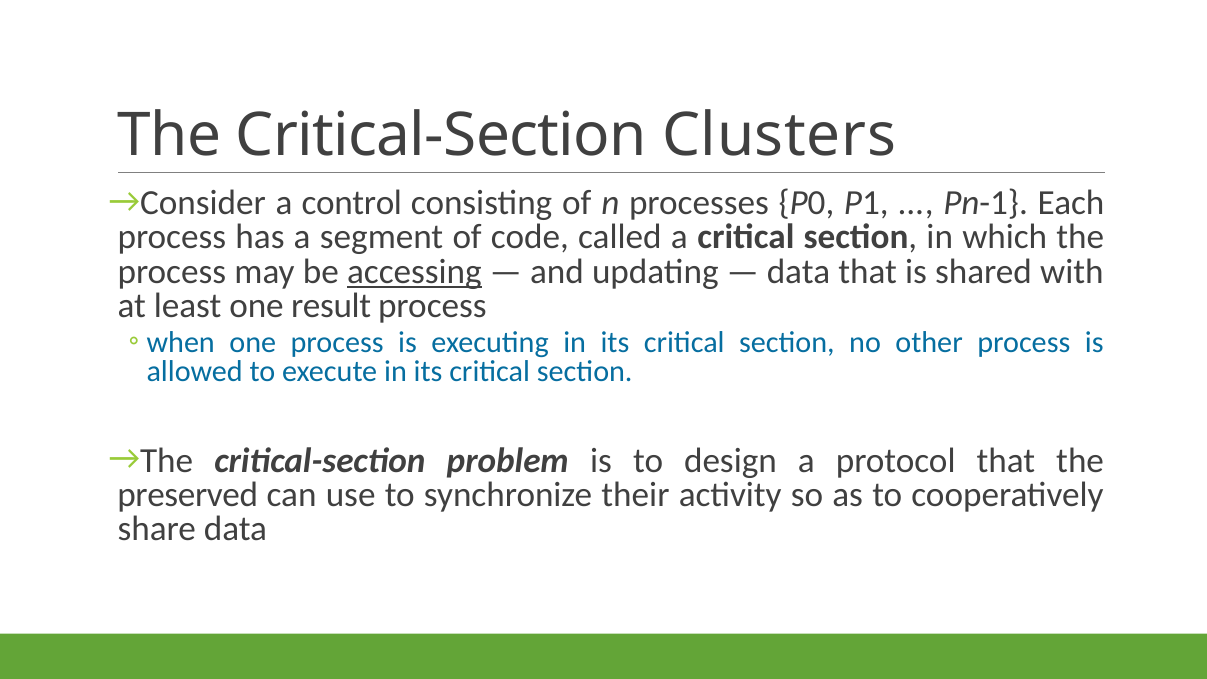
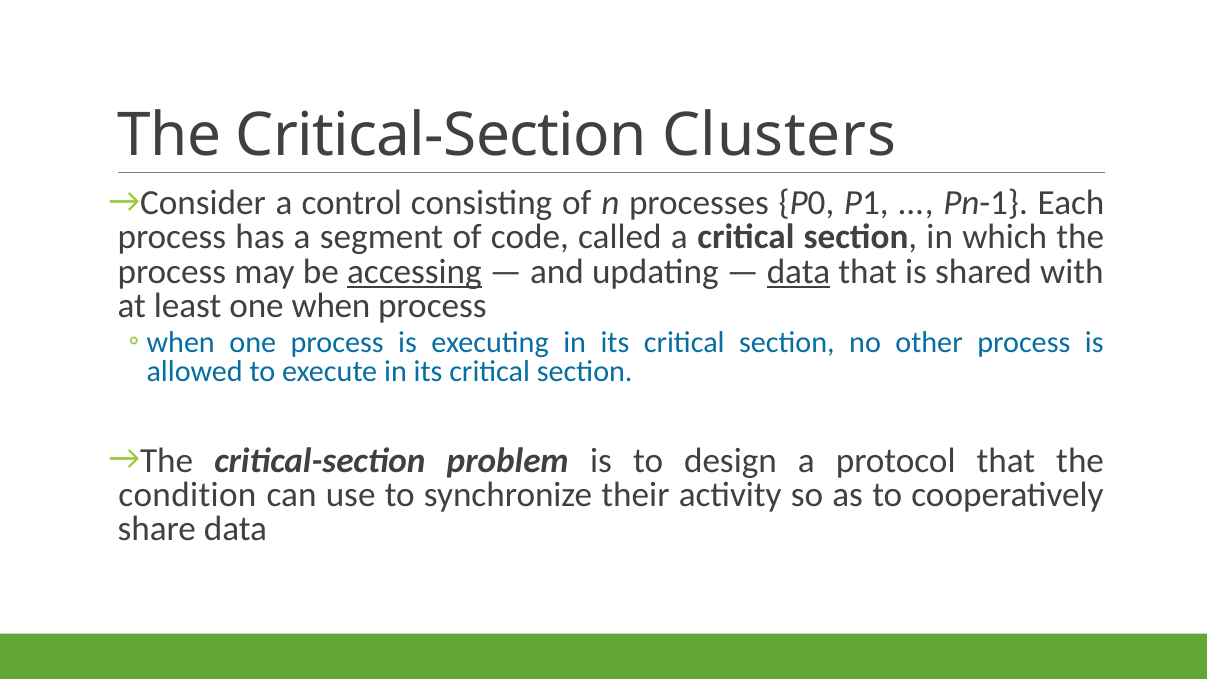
data underline: none -> present (799, 272)
one result: result -> when (331, 306)
preserved: preserved -> condition (187, 495)
